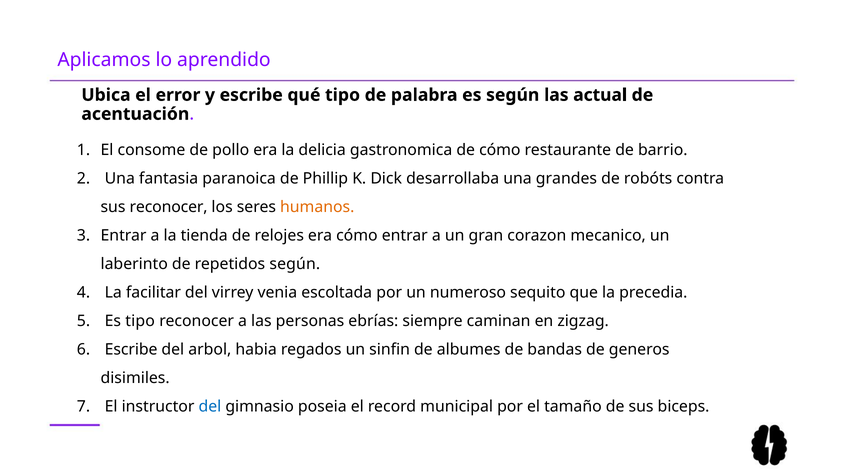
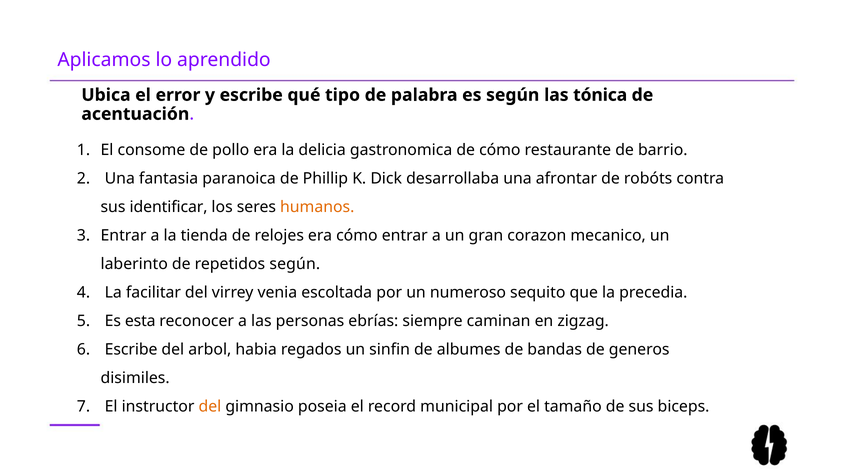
actual: actual -> tónica (600, 95)
grandes: grandes -> afrontar (566, 178)
sus reconocer: reconocer -> identificar (169, 207)
Es tipo: tipo -> esta (140, 321)
del colour: blue -> orange (210, 406)
